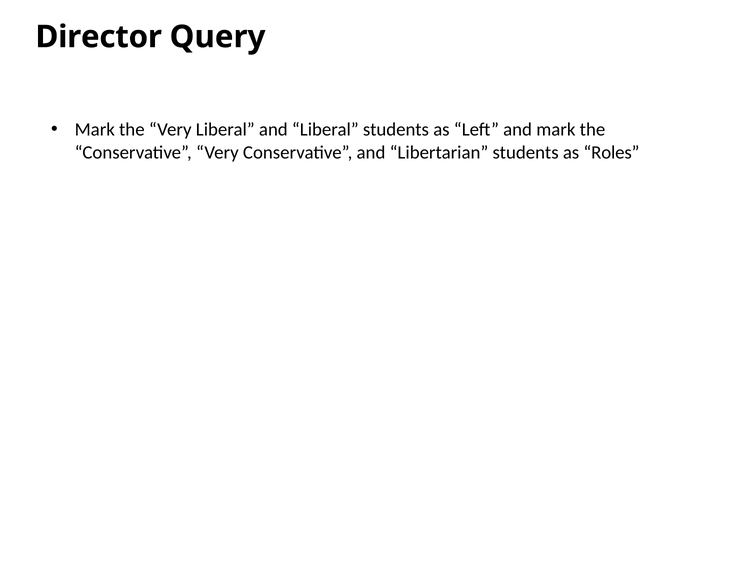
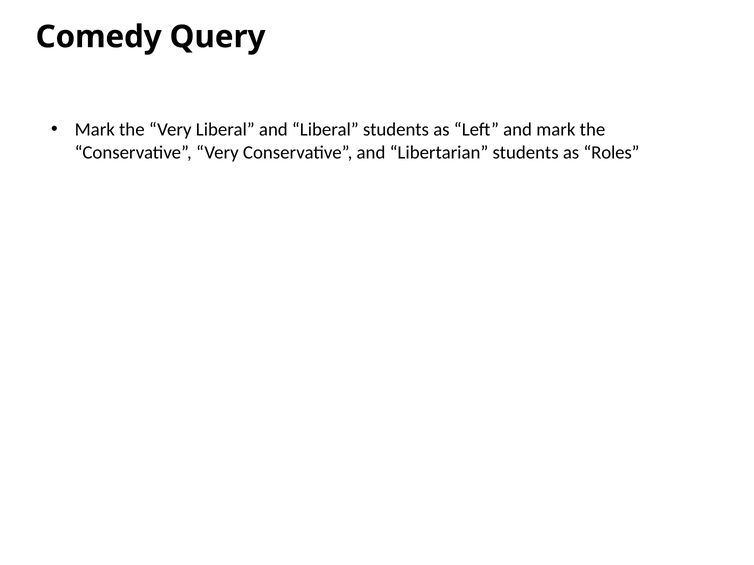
Director: Director -> Comedy (99, 37)
